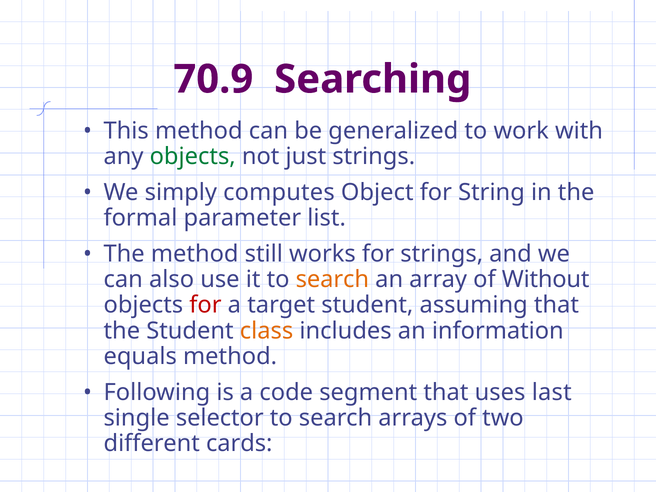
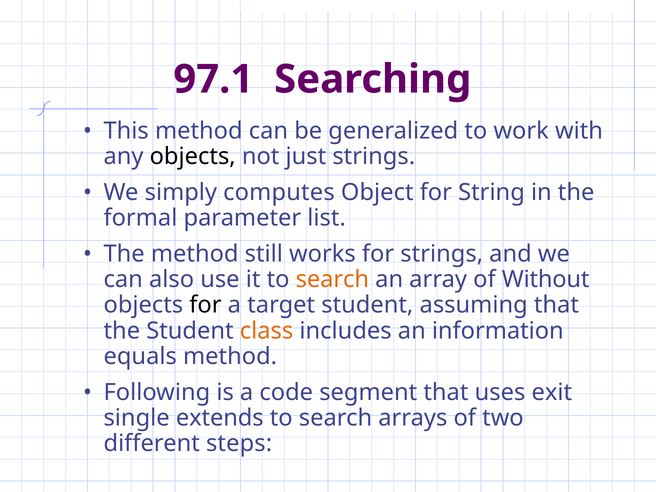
70.9: 70.9 -> 97.1 (213, 79)
objects colour: green -> black (193, 156)
for colour: red -> black (205, 305)
last: last -> exit (552, 392)
selector: selector -> extends (220, 418)
cards: cards -> steps (239, 444)
